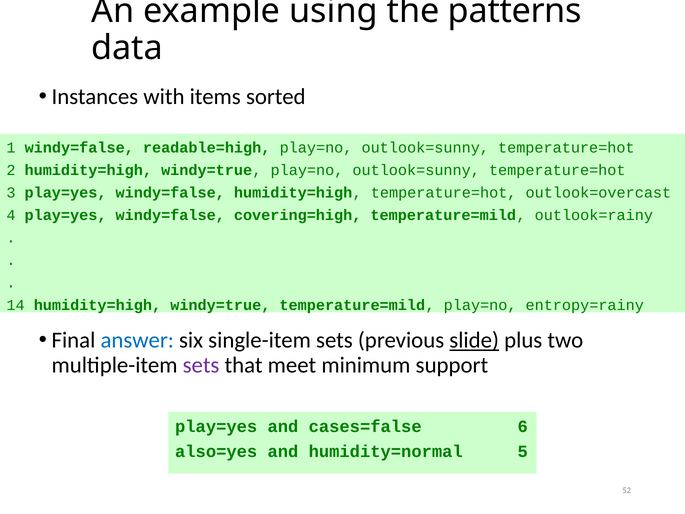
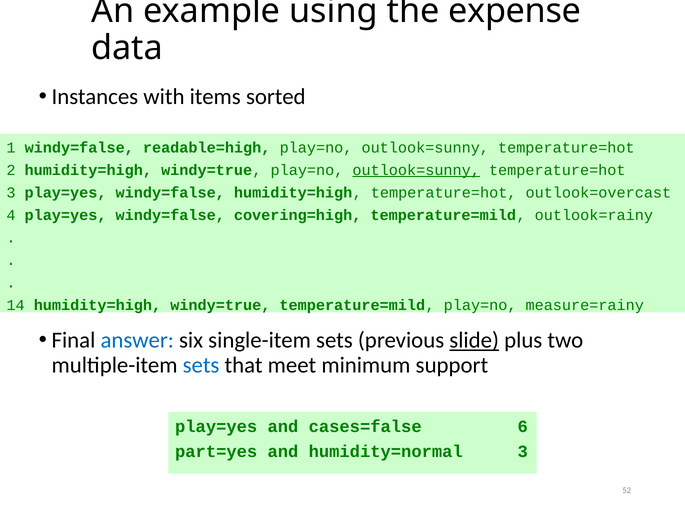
patterns: patterns -> expense (515, 11)
outlook=sunny underline: none -> present (416, 170)
entropy=rainy: entropy=rainy -> measure=rainy (585, 305)
sets colour: purple -> blue (201, 365)
also=yes: also=yes -> part=yes (216, 451)
humidity=normal 5: 5 -> 3 (523, 451)
